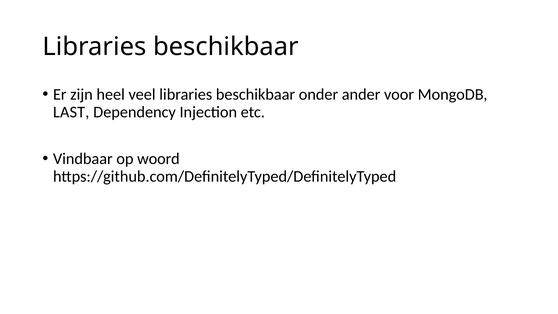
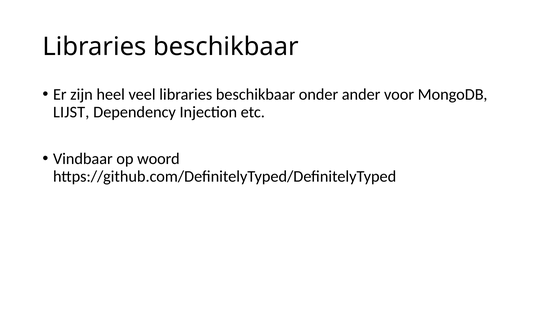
LAST: LAST -> LIJST (71, 112)
